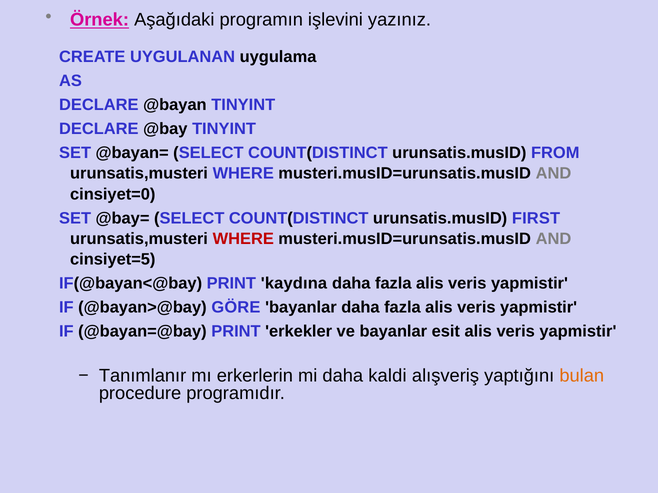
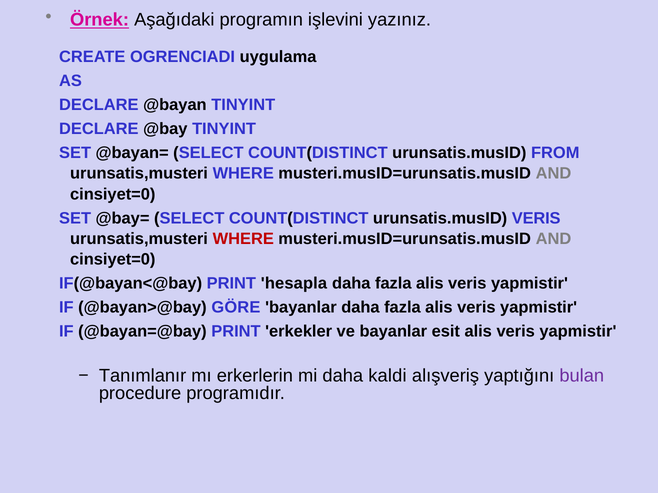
UYGULANAN: UYGULANAN -> OGRENCIADI (183, 57)
urunsatis.musID FIRST: FIRST -> VERIS (536, 218)
cinsiyet=5: cinsiyet=5 -> cinsiyet=0 (113, 260)
kaydına: kaydına -> hesapla (294, 284)
bulan colour: orange -> purple (582, 376)
